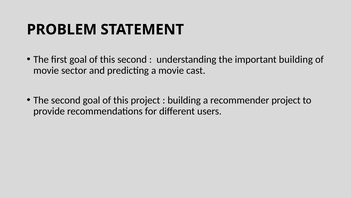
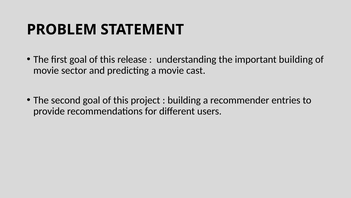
this second: second -> release (132, 59)
recommender project: project -> entries (286, 100)
